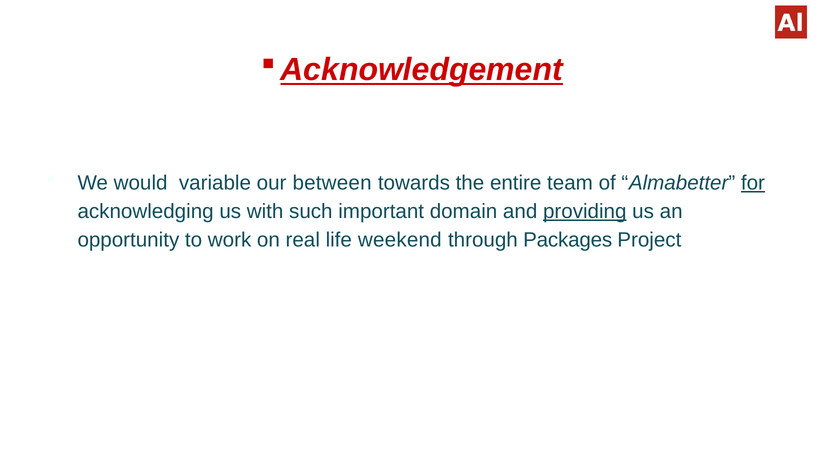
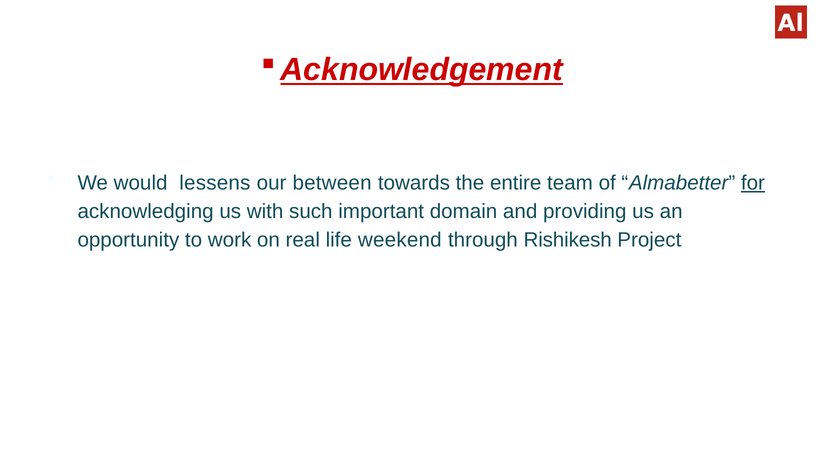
variable: variable -> lessens (215, 183)
providing underline: present -> none (585, 211)
Packages: Packages -> Rishikesh (568, 240)
